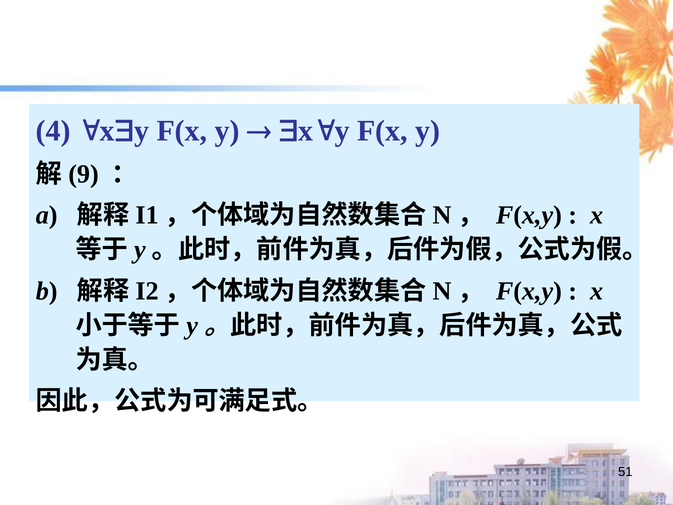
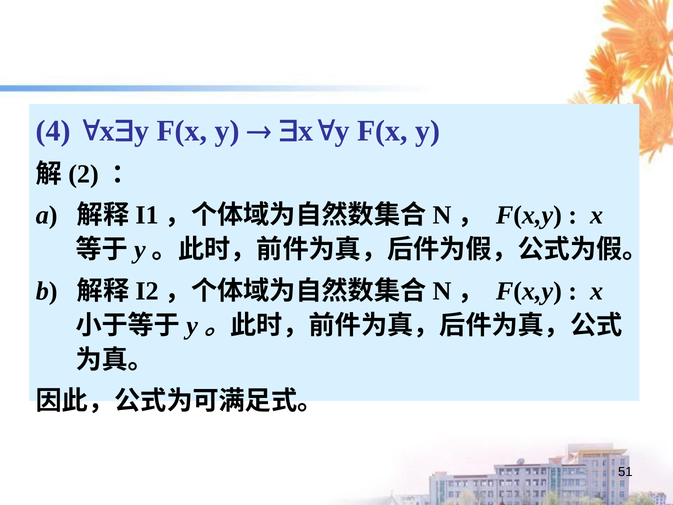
9: 9 -> 2 (83, 174)
